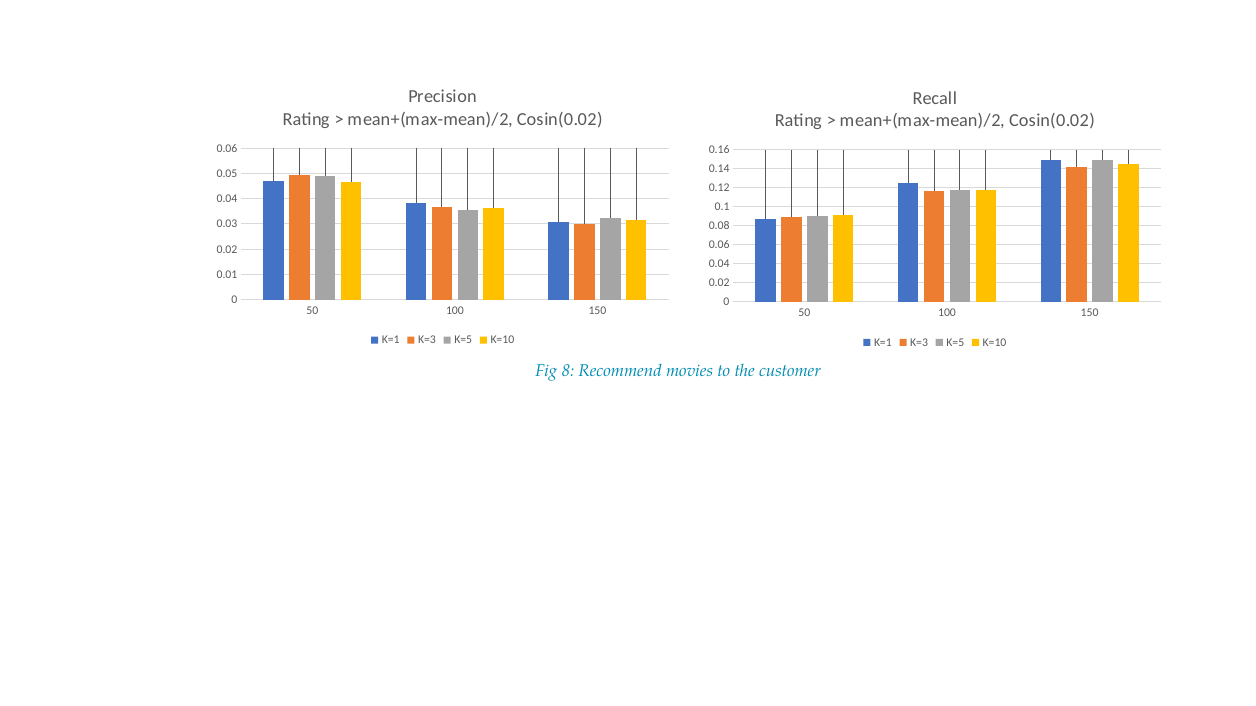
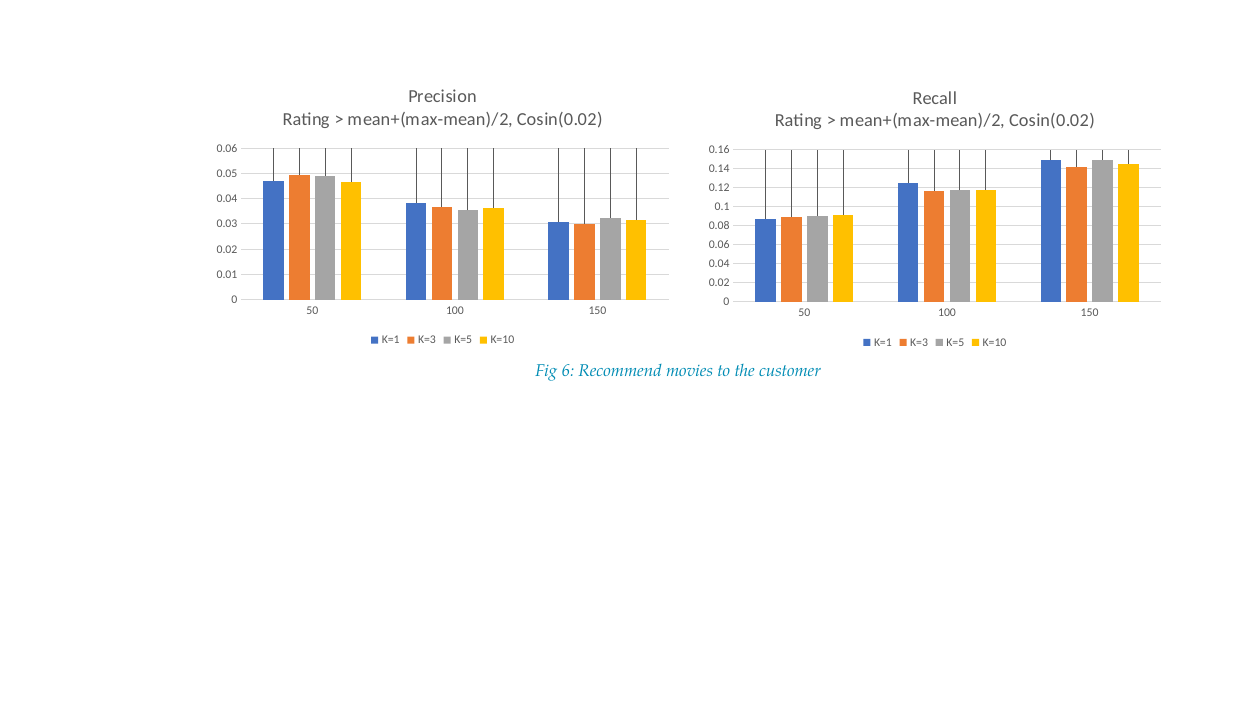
8: 8 -> 6 (568, 372)
